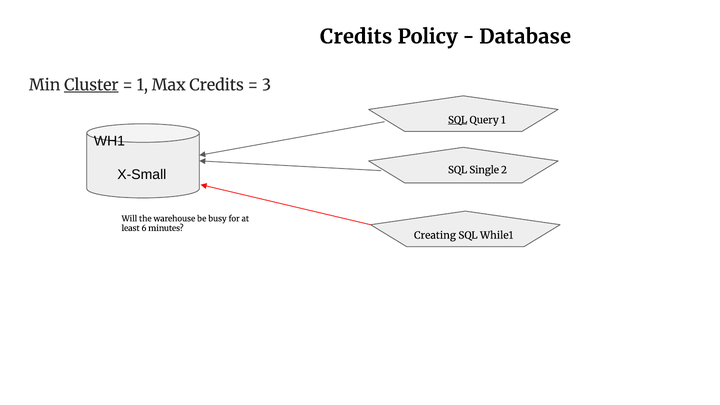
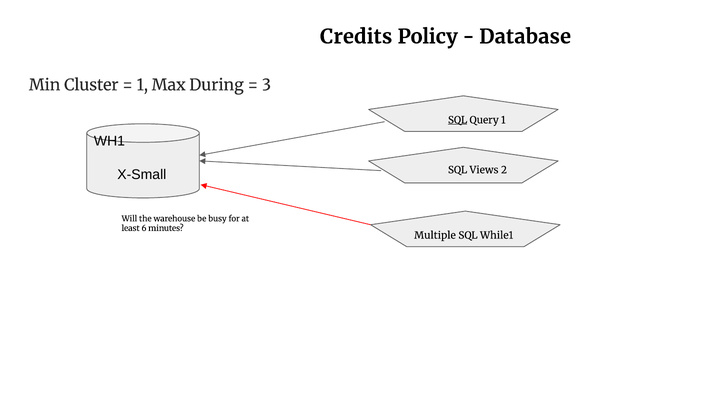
Cluster underline: present -> none (91, 85)
Max Credits: Credits -> During (217, 85)
Single: Single -> Views (484, 170)
Creating: Creating -> Multiple (435, 235)
